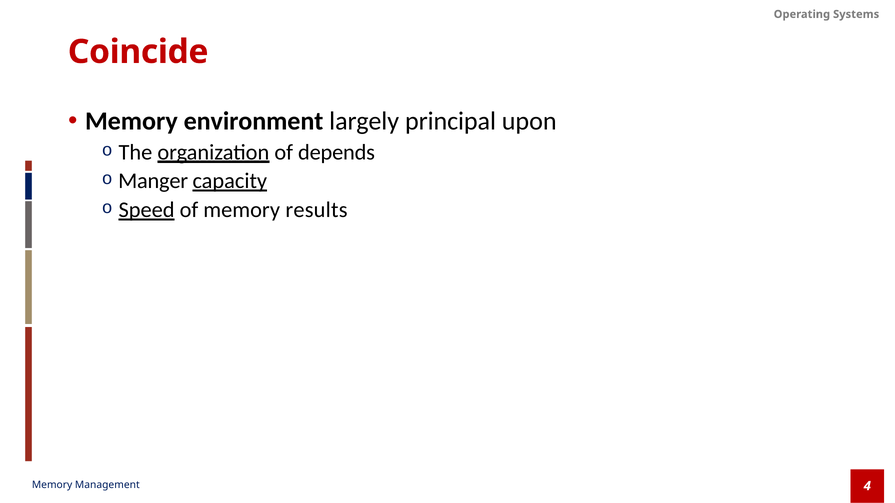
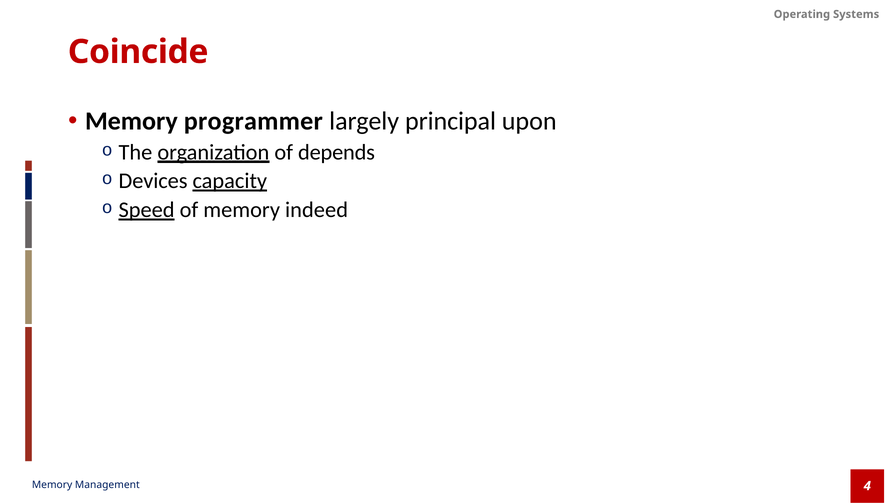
environment: environment -> programmer (253, 121)
Manger: Manger -> Devices (153, 181)
results: results -> indeed (317, 210)
